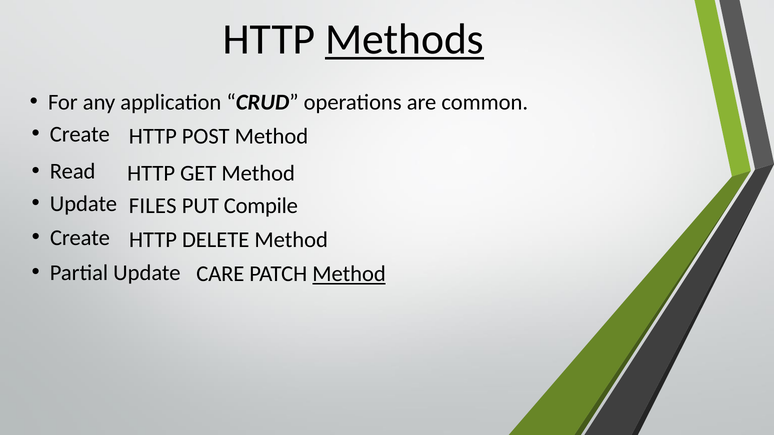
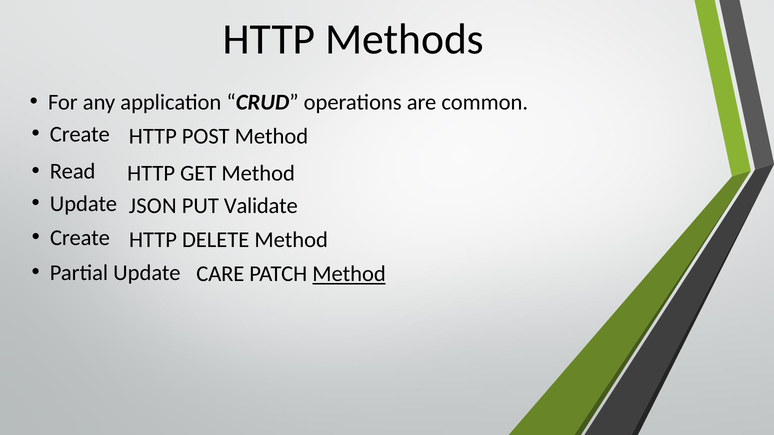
Methods underline: present -> none (405, 39)
FILES: FILES -> JSON (153, 206)
Compile: Compile -> Validate (261, 206)
